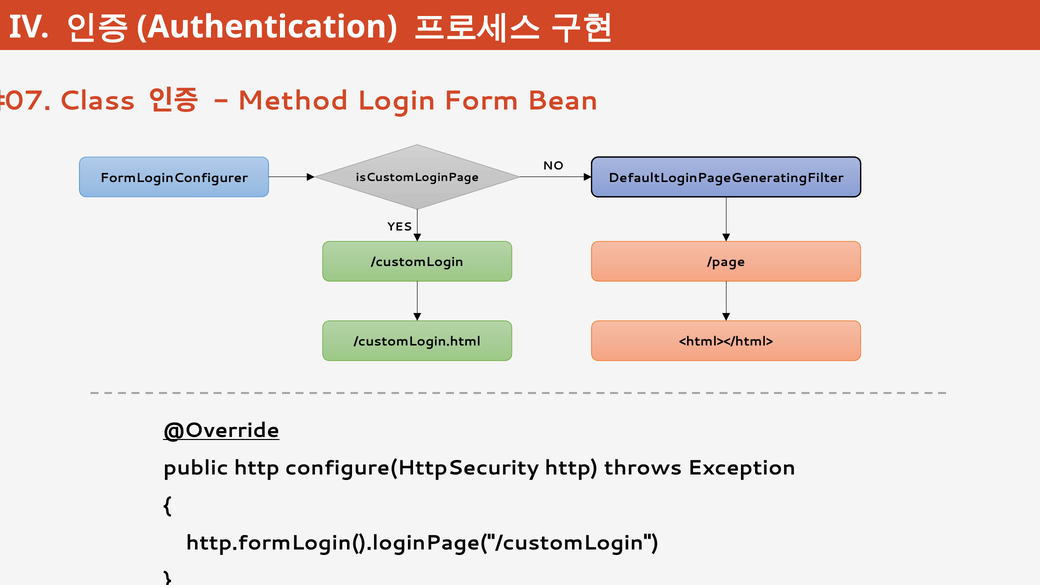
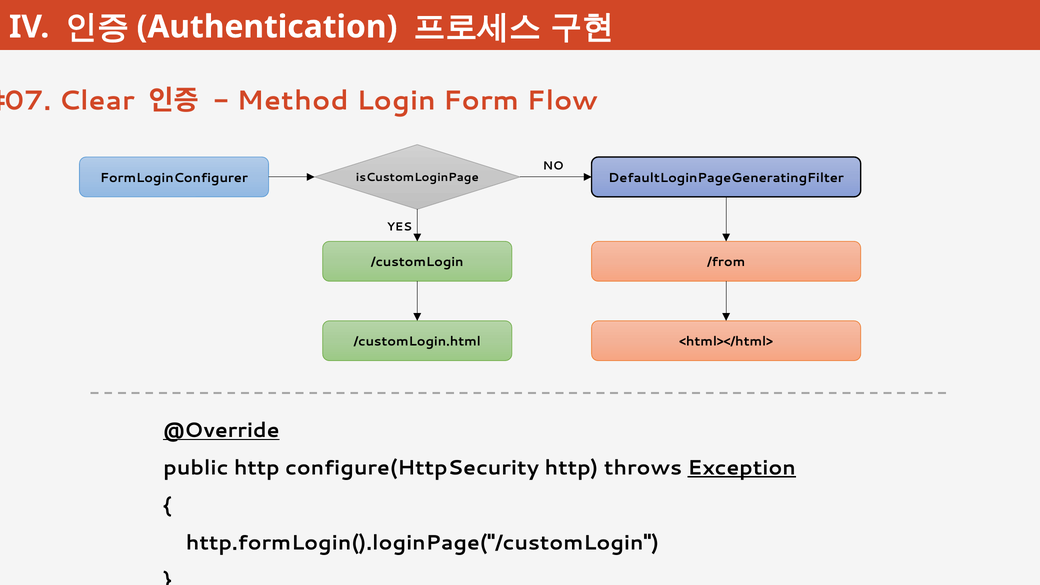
Class: Class -> Clear (97, 101)
Bean: Bean -> Flow (562, 101)
/page: /page -> /from (726, 262)
Exception underline: none -> present (742, 468)
